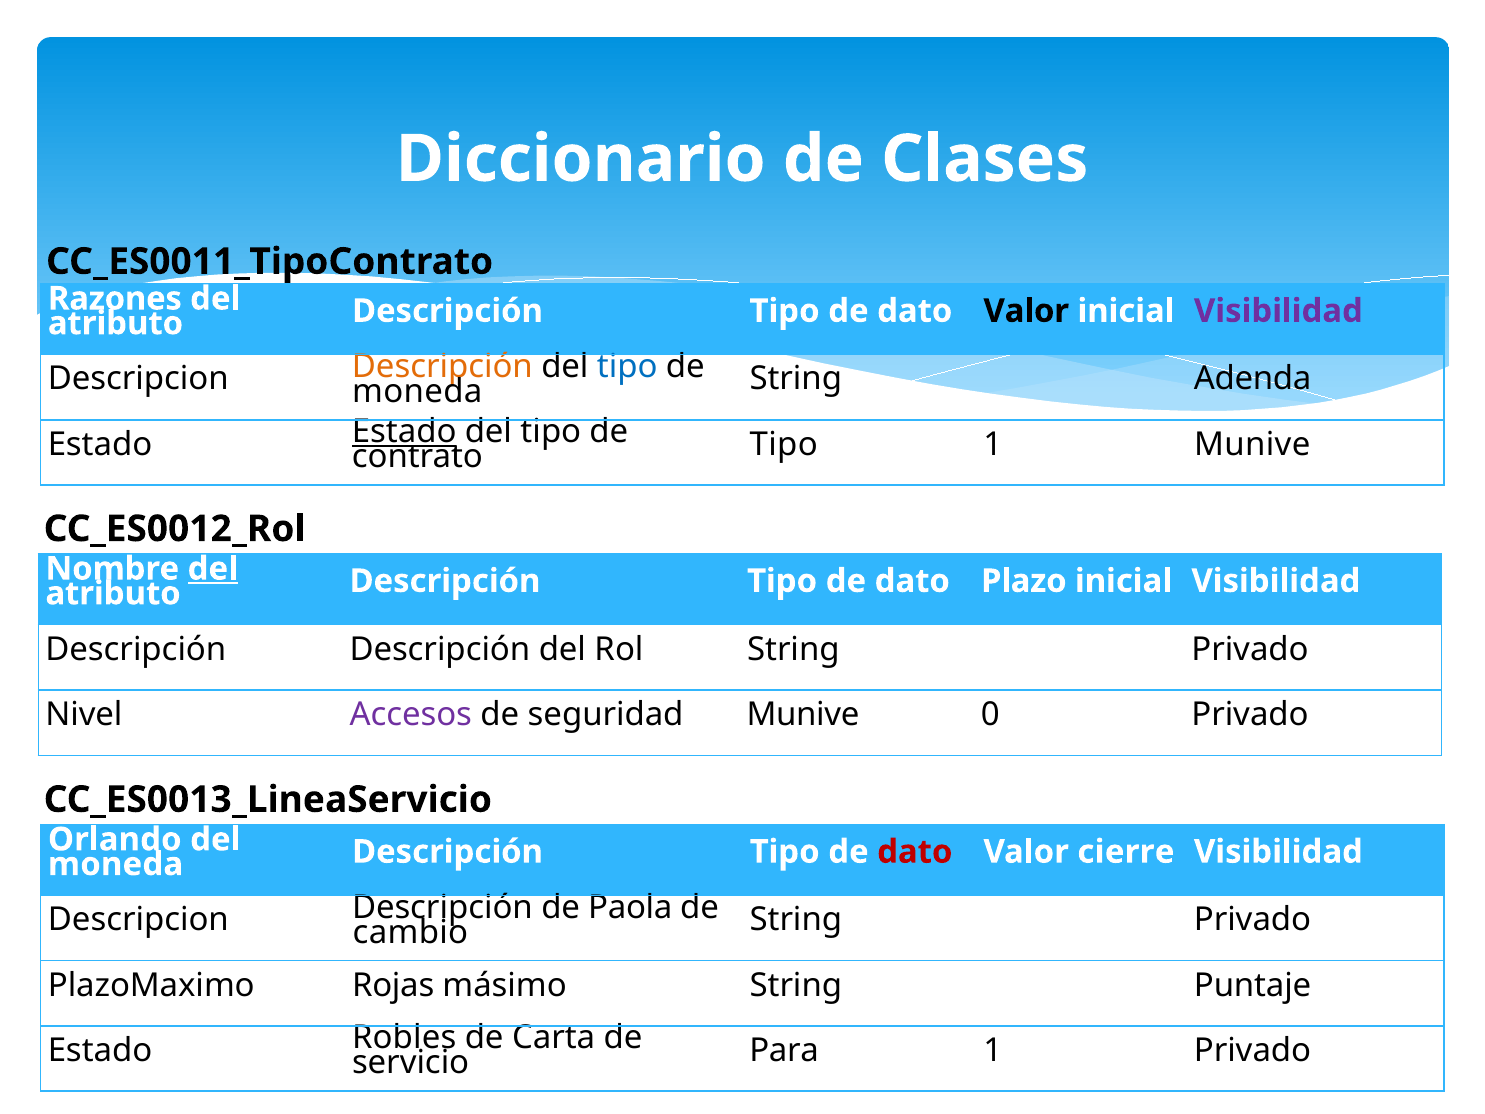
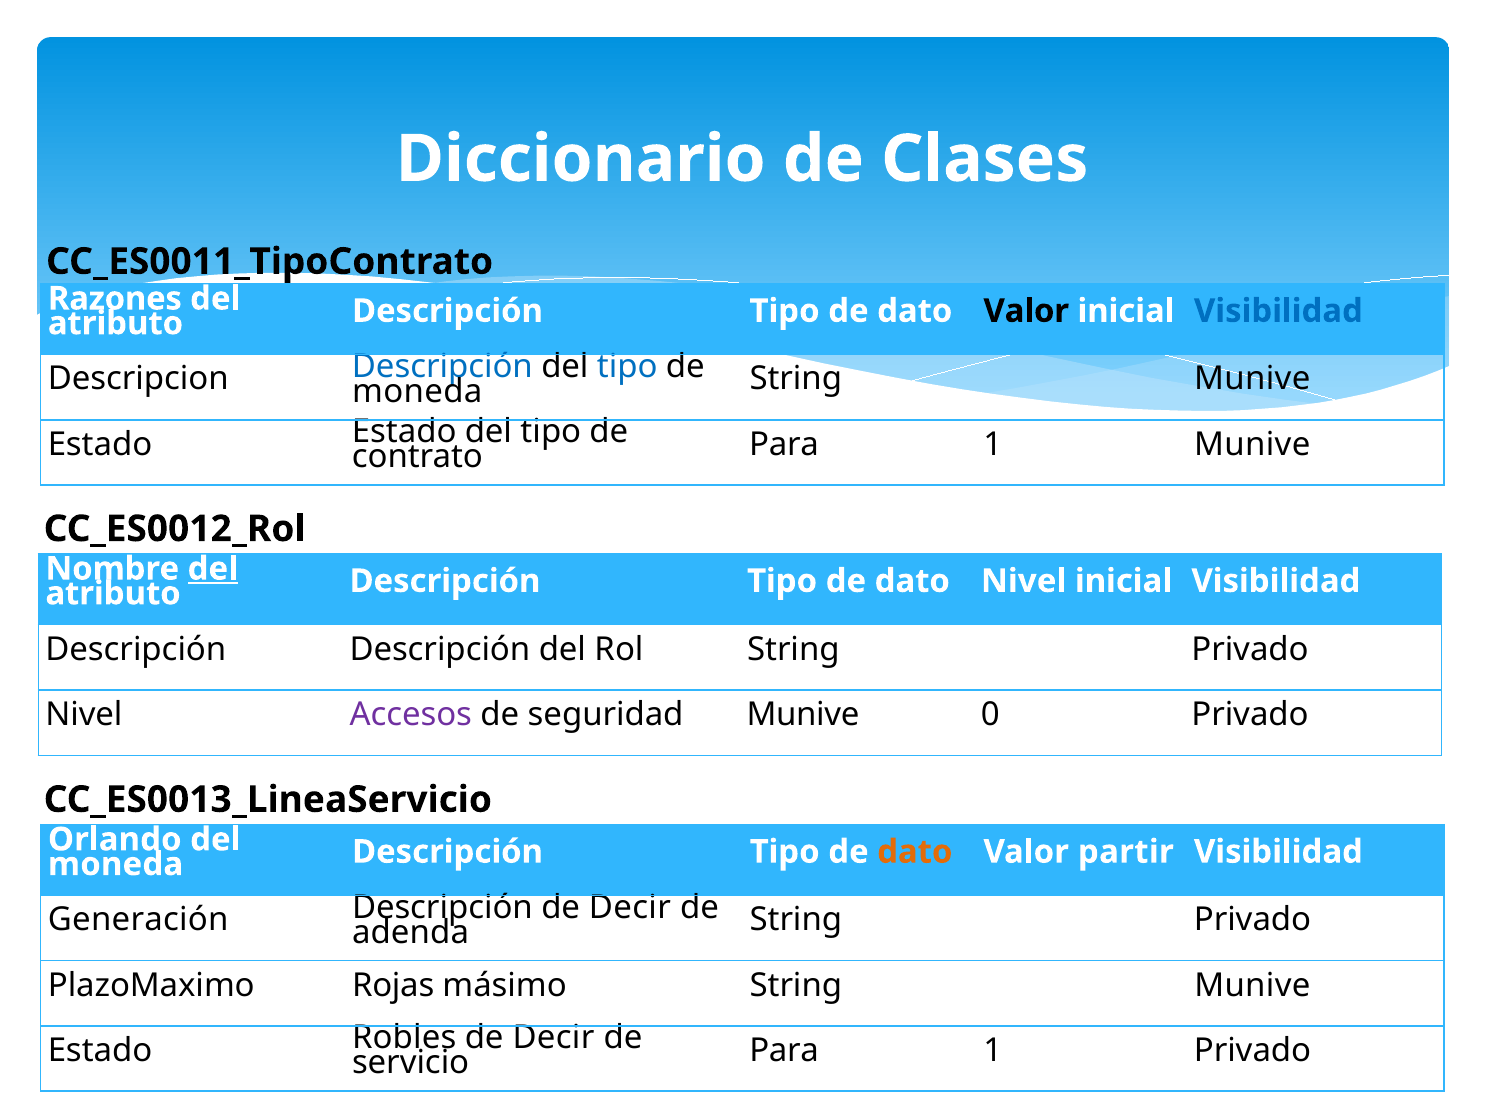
Visibilidad colour: purple -> blue (1278, 311)
Descripción colour: orange -> blue (442, 367)
Adenda: Adenda -> Munive (1252, 379)
Estado underline: present -> none (404, 432)
contrato Tipo: Tipo -> Para (784, 444)
dato Plazo: Plazo -> Nivel (1024, 581)
dato colour: red -> orange (915, 852)
cierre: cierre -> partir (1126, 852)
Descripcion: Descripcion -> Generación (138, 920)
Descripción de Paola: Paola -> Decir (630, 907)
cambio: cambio -> adenda (411, 932)
másimo String Puntaje: Puntaje -> Munive (1252, 985)
Carta: Carta -> Decir (553, 1038)
